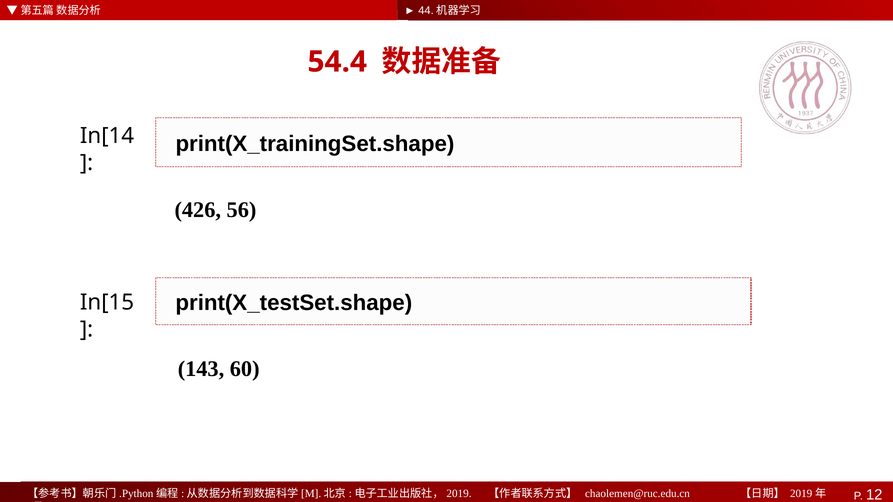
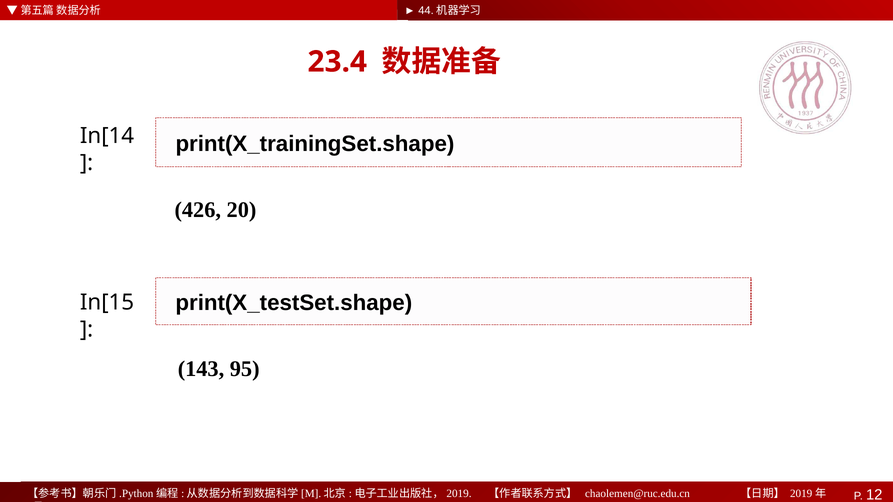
54.4: 54.4 -> 23.4 (337, 62)
56: 56 -> 20 (242, 210)
60: 60 -> 95 (245, 369)
